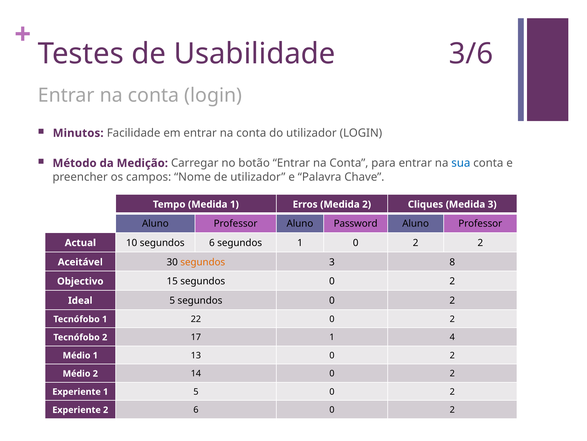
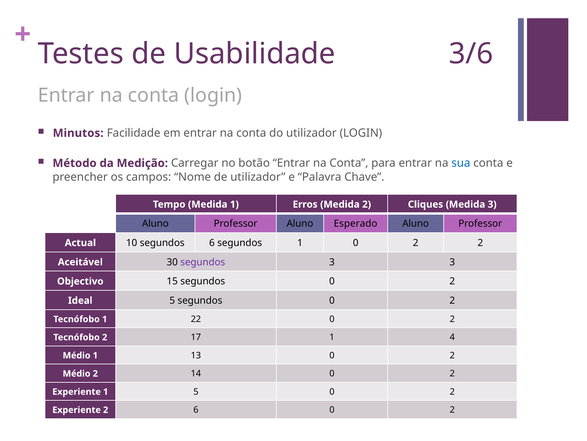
Password: Password -> Esperado (356, 223)
segundos colour: orange -> purple (203, 262)
3 8: 8 -> 3 (452, 262)
